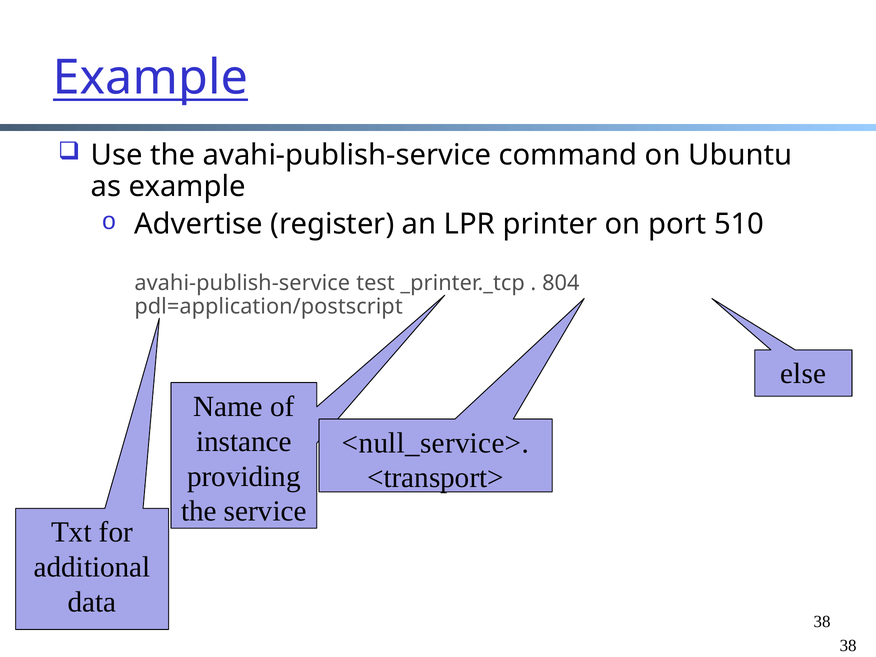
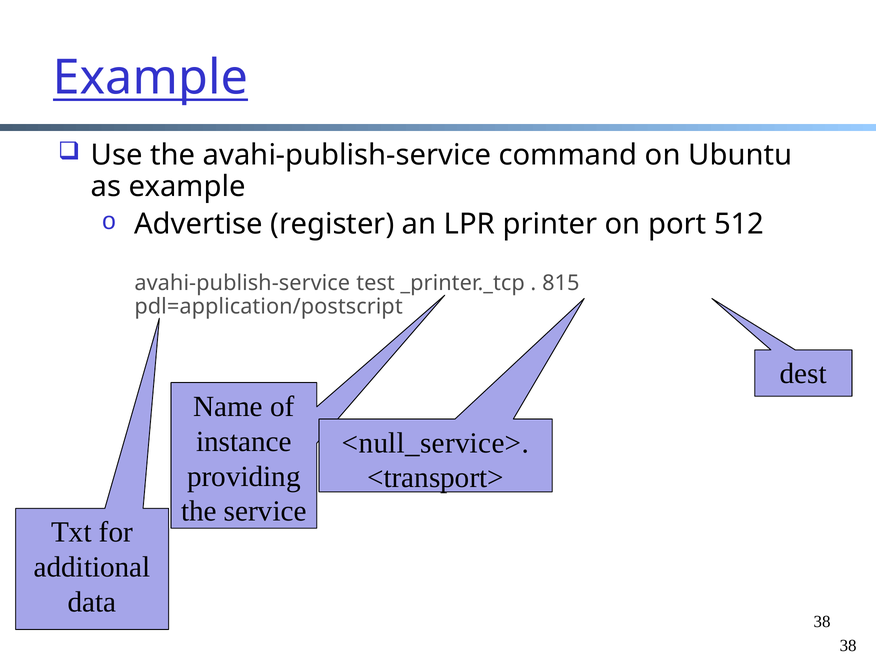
510: 510 -> 512 (739, 224)
804: 804 -> 815 (561, 283)
else: else -> dest (803, 374)
